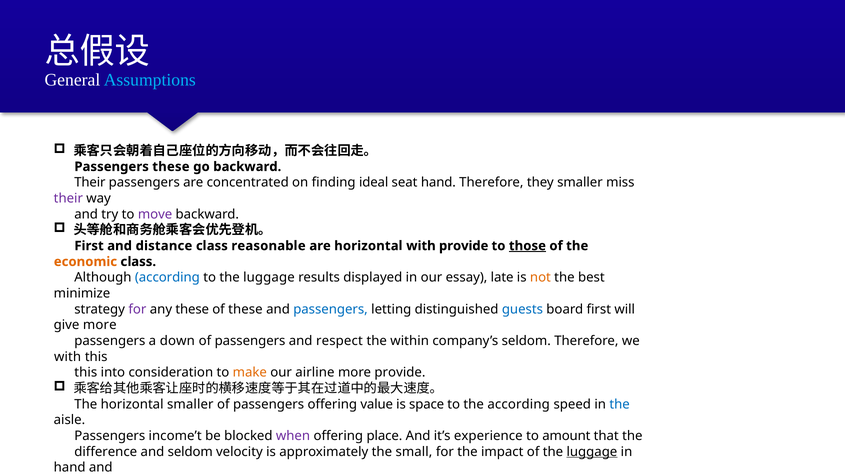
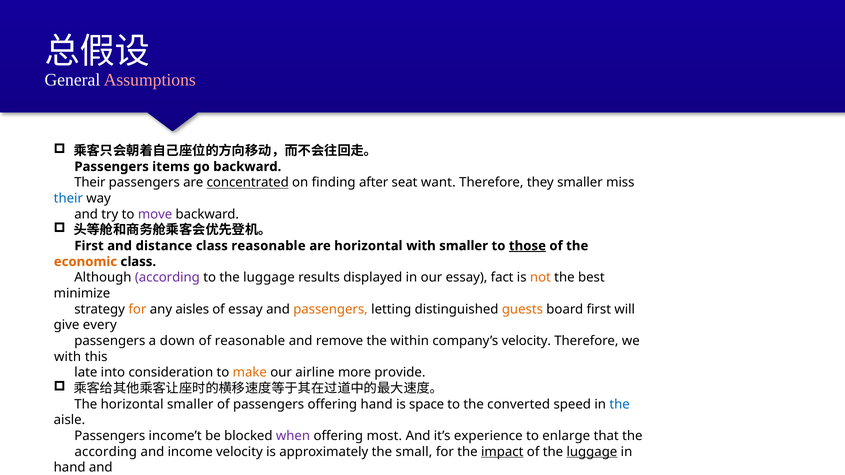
Assumptions colour: light blue -> pink (150, 80)
Passengers these: these -> items (171, 167)
concentrated underline: none -> present (248, 183)
ideal: ideal -> after (374, 183)
seat hand: hand -> want (438, 183)
their colour: purple -> blue (68, 198)
with provide: provide -> smaller (464, 246)
according colour: blue -> purple (167, 278)
late: late -> fact (502, 278)
for colour: purple -> orange (137, 309)
any these: these -> aisles (192, 309)
of these: these -> essay (245, 309)
passengers colour: blue -> orange (331, 309)
guests colour: blue -> orange (522, 309)
give more: more -> every (100, 325)
passengers: passengers -> reasonable (250, 341)
respect: respect -> remove (340, 341)
company’s seldom: seldom -> velocity (526, 341)
this: this -> late (86, 373)
offering value: value -> hand (377, 404)
the according: according -> converted (519, 404)
place: place -> most (384, 436)
amount: amount -> enlarge (566, 436)
difference: difference -> according (106, 452)
and seldom: seldom -> income (190, 452)
impact underline: none -> present (502, 452)
